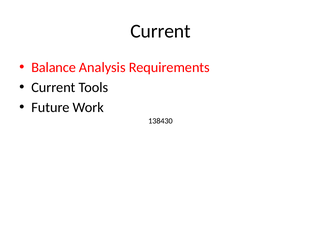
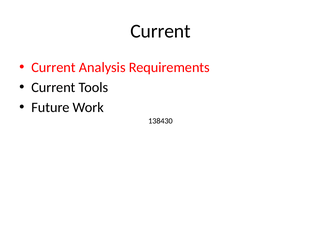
Balance: Balance -> Current (54, 67)
